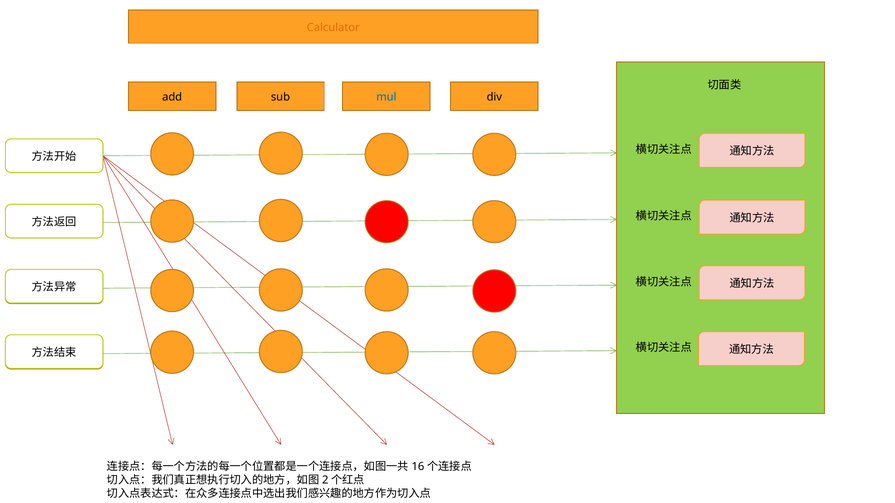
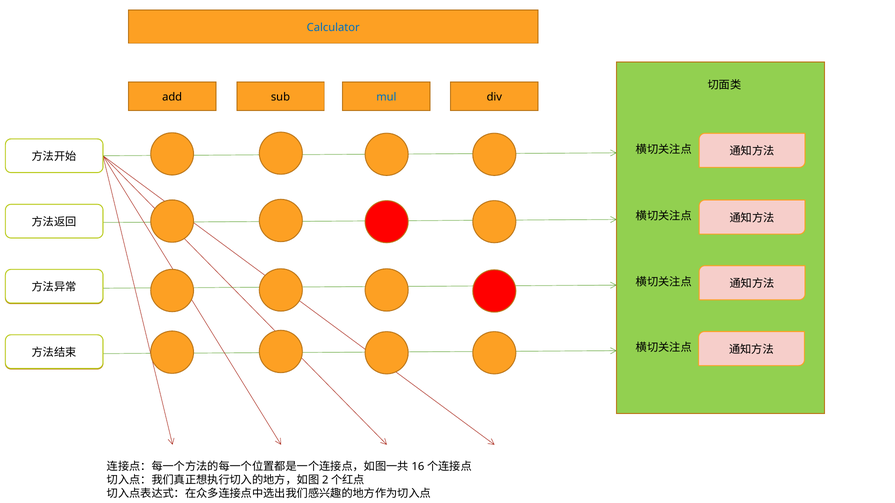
Calculator colour: orange -> blue (333, 27)
